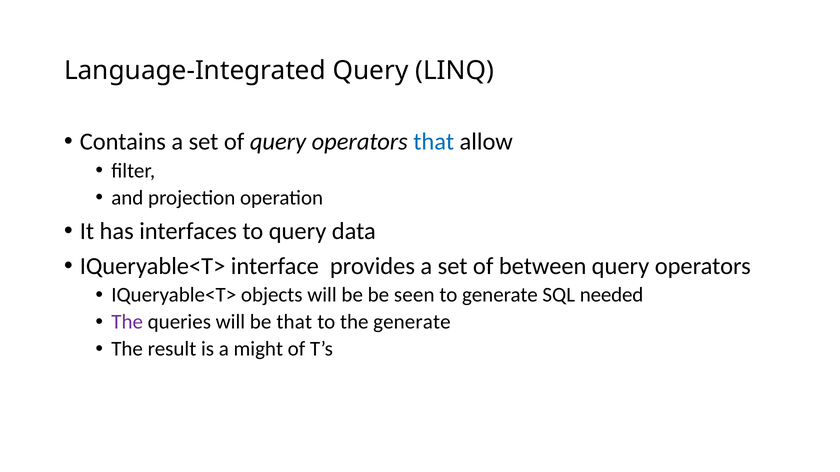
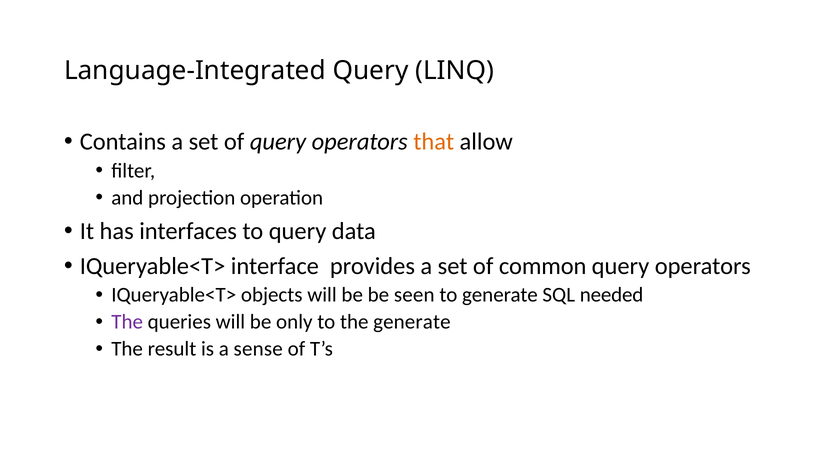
that colour: blue -> orange (434, 142)
between: between -> common (543, 266)
be that: that -> only (294, 322)
might: might -> sense (258, 349)
